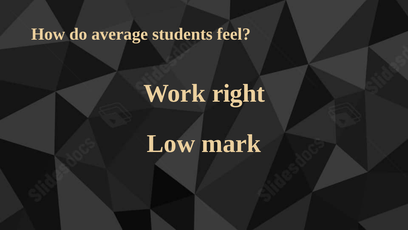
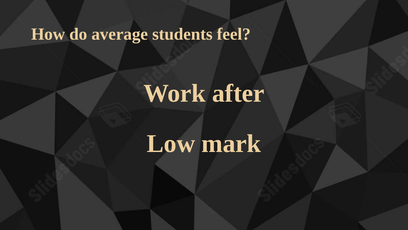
right: right -> after (238, 93)
